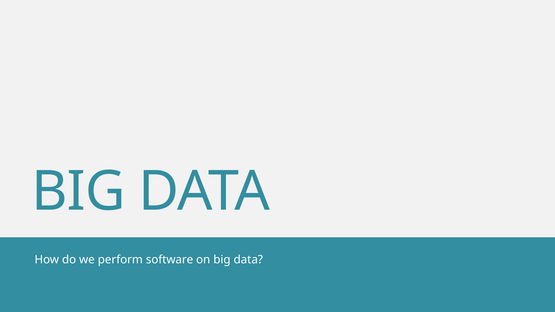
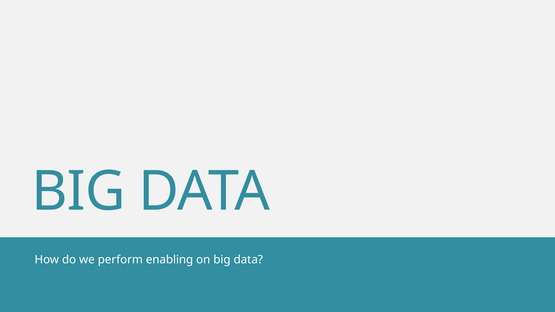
software: software -> enabling (170, 260)
